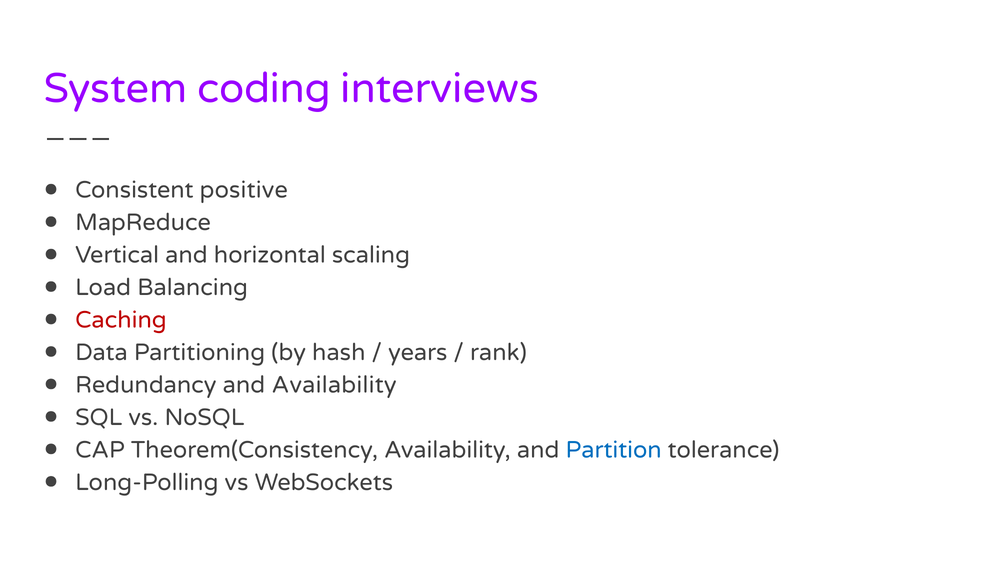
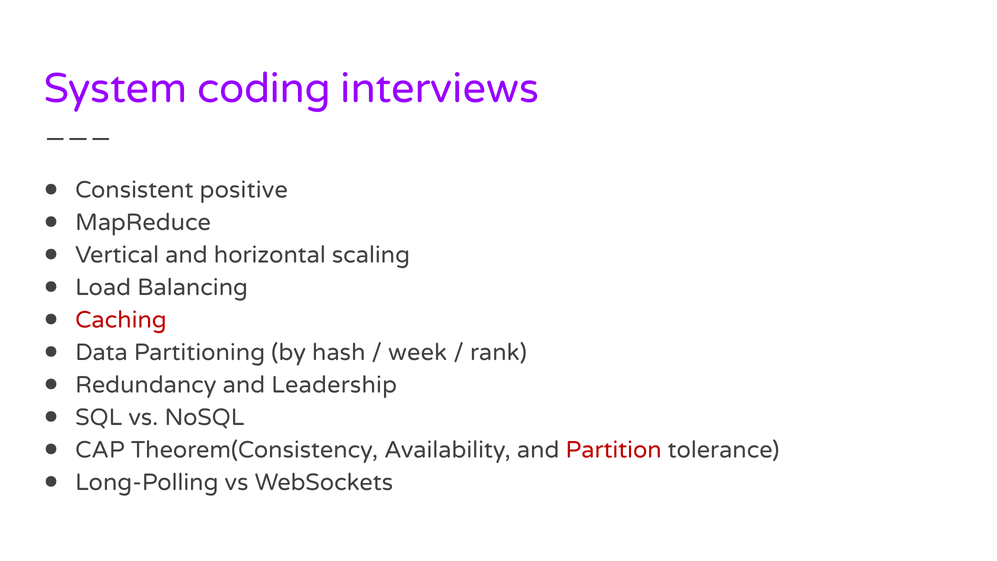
years: years -> week (418, 352)
and Availability: Availability -> Leadership (334, 385)
Partition colour: blue -> red (614, 450)
